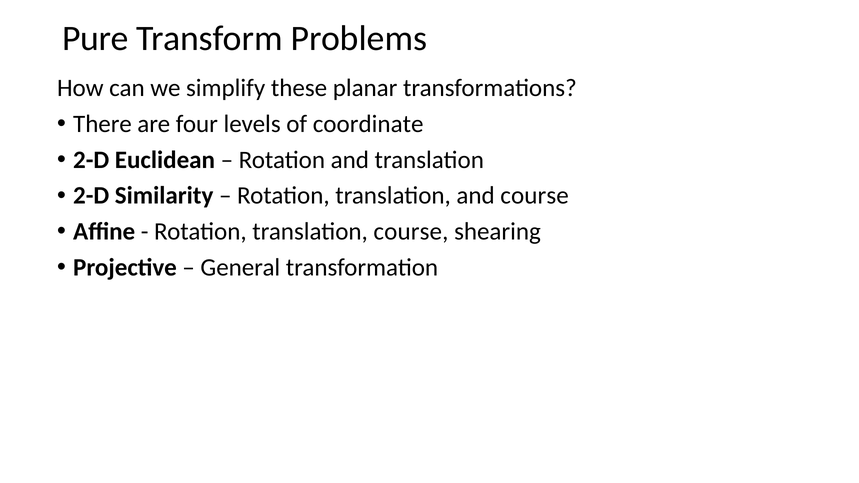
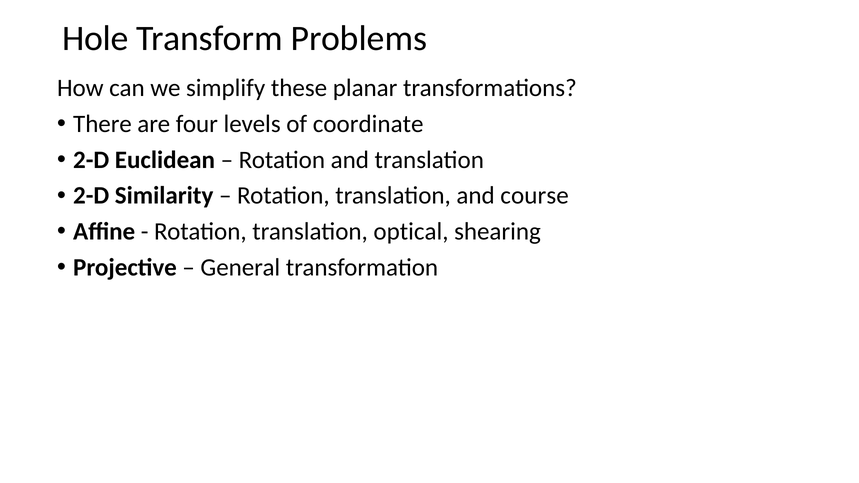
Pure: Pure -> Hole (95, 38)
translation course: course -> optical (411, 232)
